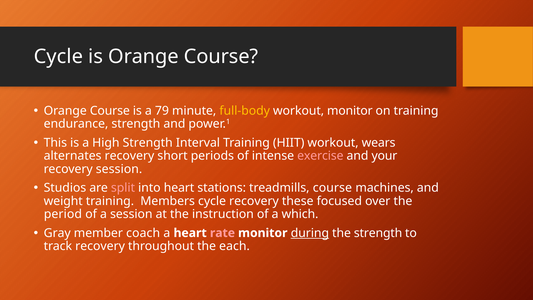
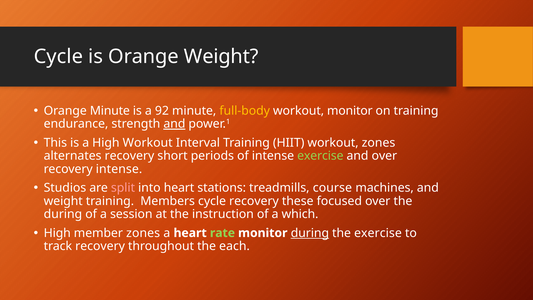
is Orange Course: Course -> Weight (221, 56)
Course: Course -> Minute (110, 111)
79: 79 -> 92 (162, 111)
and underline: none -> present (174, 124)
High Strength: Strength -> Workout (148, 143)
workout wears: wears -> zones (378, 143)
exercise colour: pink -> light green (320, 156)
and your: your -> over (384, 156)
recovery session: session -> intense (119, 169)
period: period -> during (63, 214)
Gray: Gray -> High (57, 233)
member coach: coach -> zones (143, 233)
rate colour: pink -> light green (222, 233)
the strength: strength -> exercise (378, 233)
